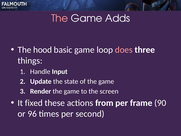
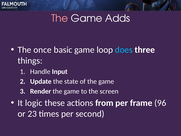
hood: hood -> once (43, 50)
does colour: pink -> light blue (124, 50)
fixed: fixed -> logic (34, 103)
90: 90 -> 96 (160, 103)
96: 96 -> 23 (32, 114)
